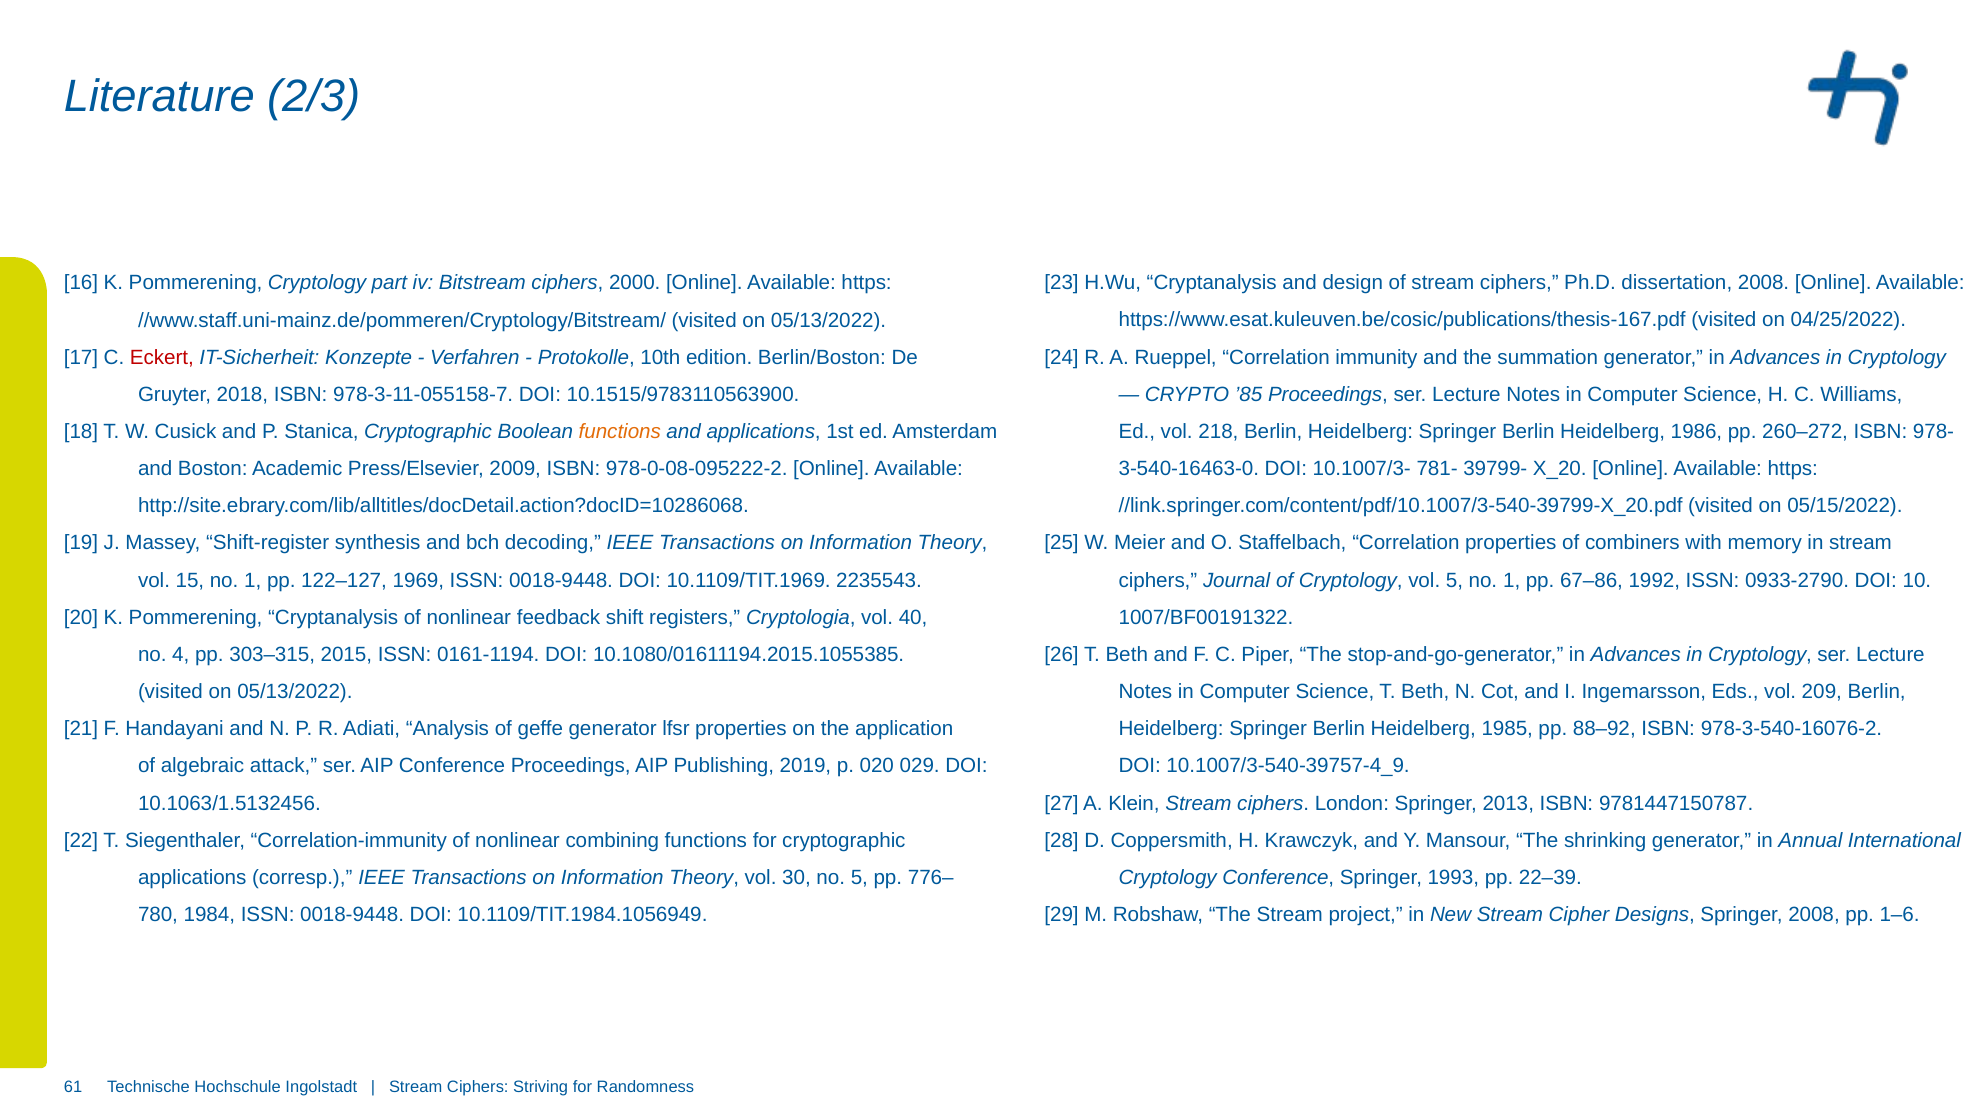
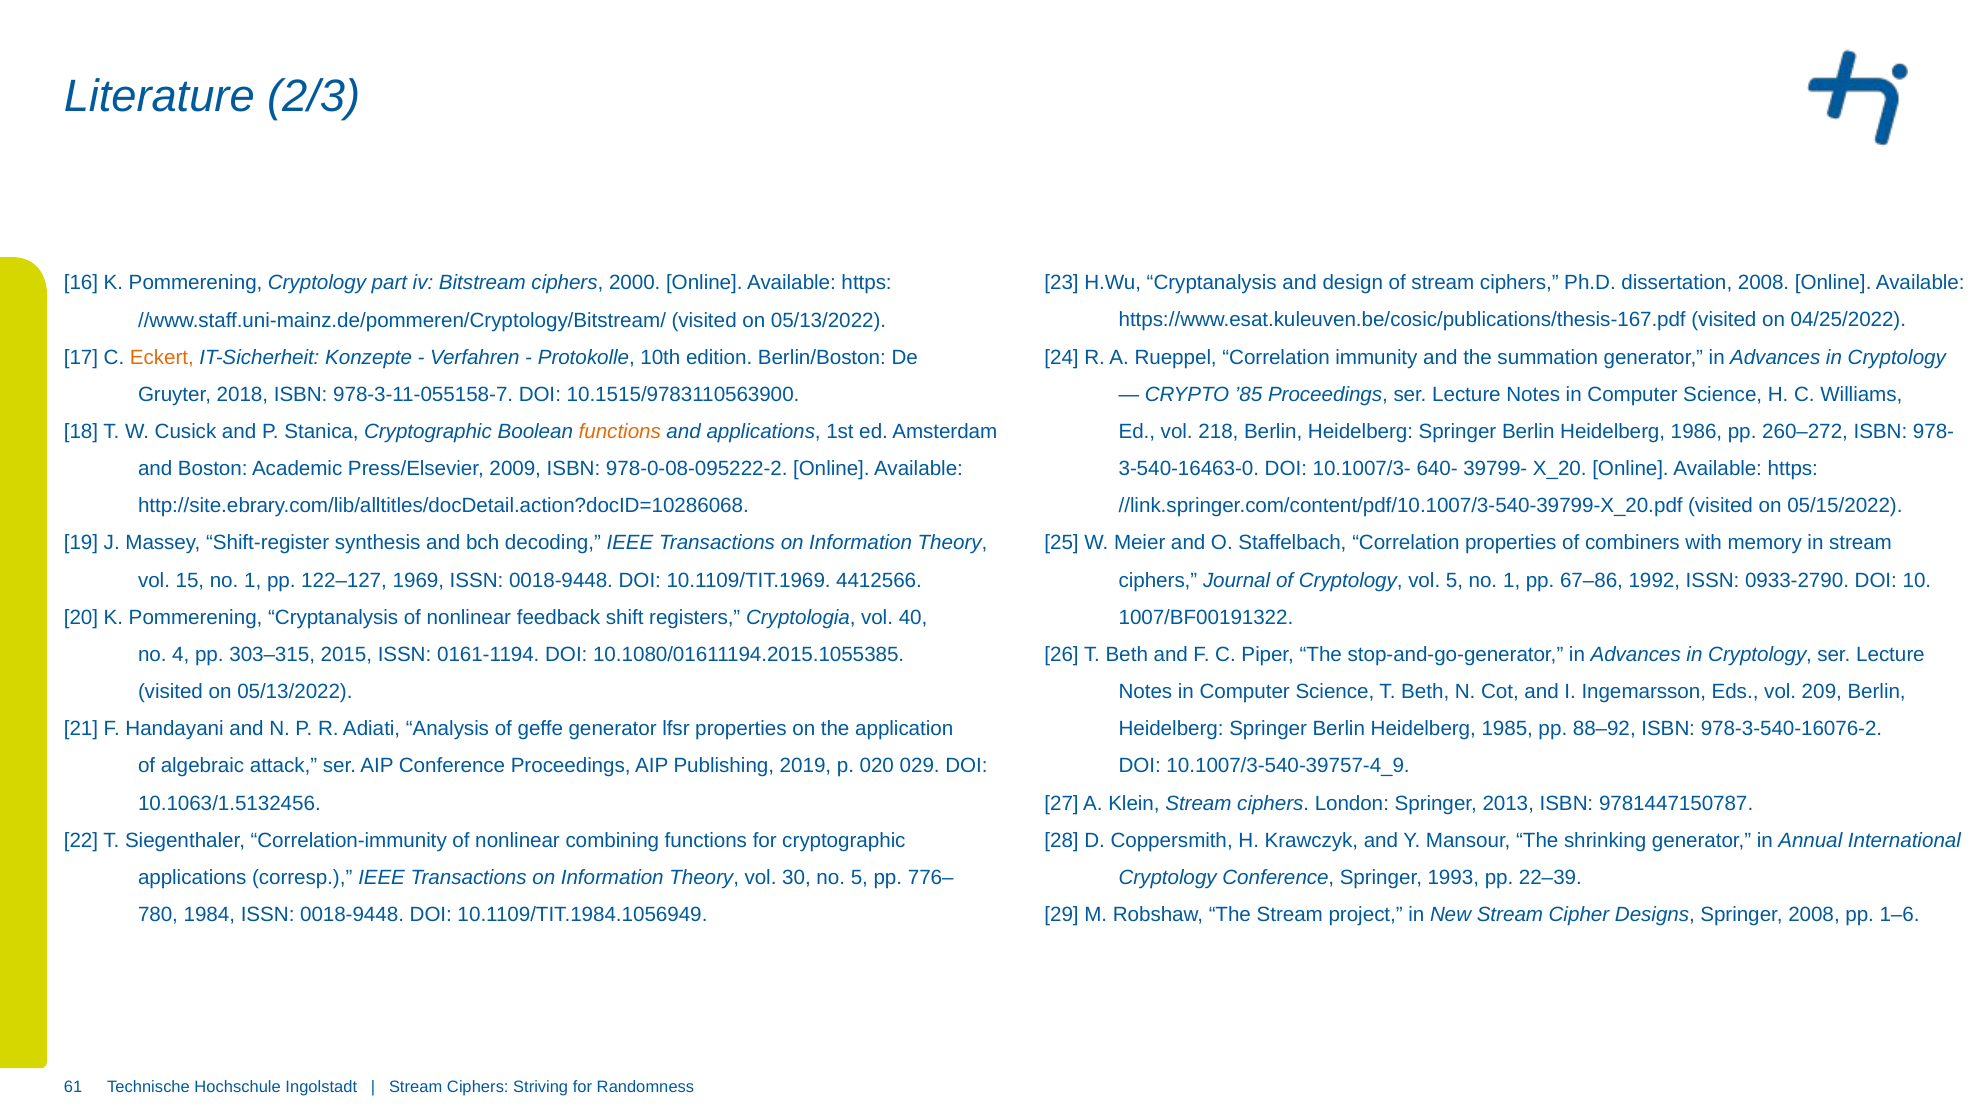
Eckert colour: red -> orange (162, 357)
781-: 781- -> 640- (1437, 469)
2235543: 2235543 -> 4412566 (879, 580)
